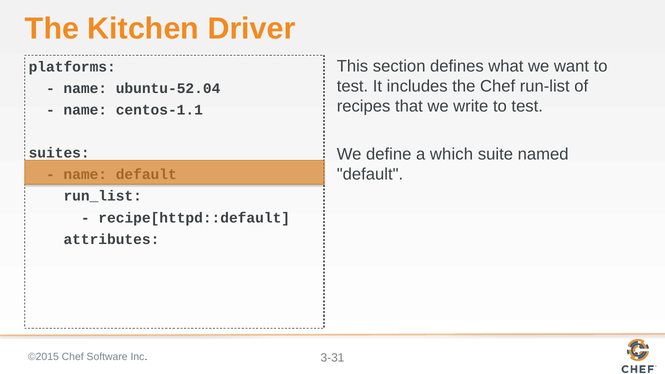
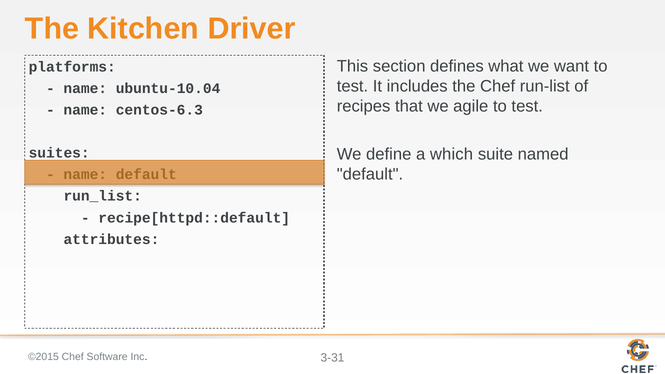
ubuntu-52.04: ubuntu-52.04 -> ubuntu-10.04 (168, 88)
write: write -> agile (471, 106)
centos-1.1: centos-1.1 -> centos-6.3 (159, 110)
